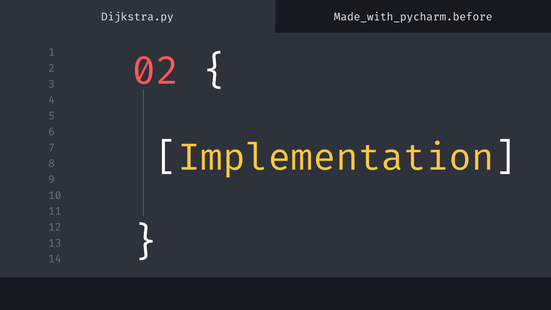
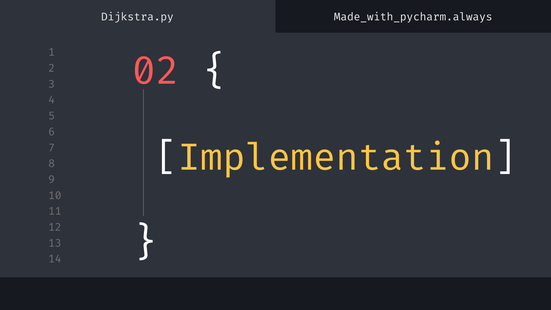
Made_with_pycharm.before: Made_with_pycharm.before -> Made_with_pycharm.always (413, 17)
